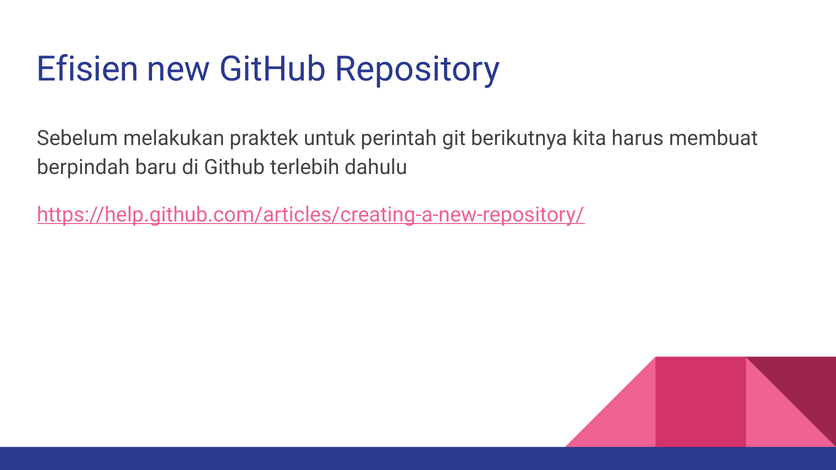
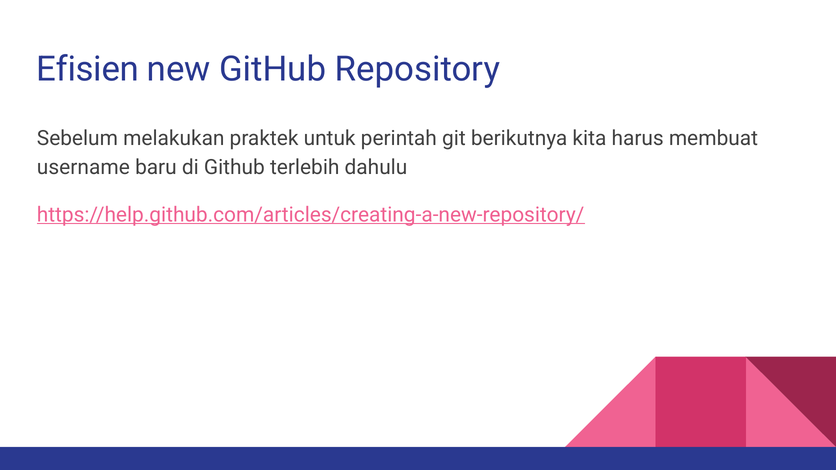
berpindah: berpindah -> username (83, 167)
